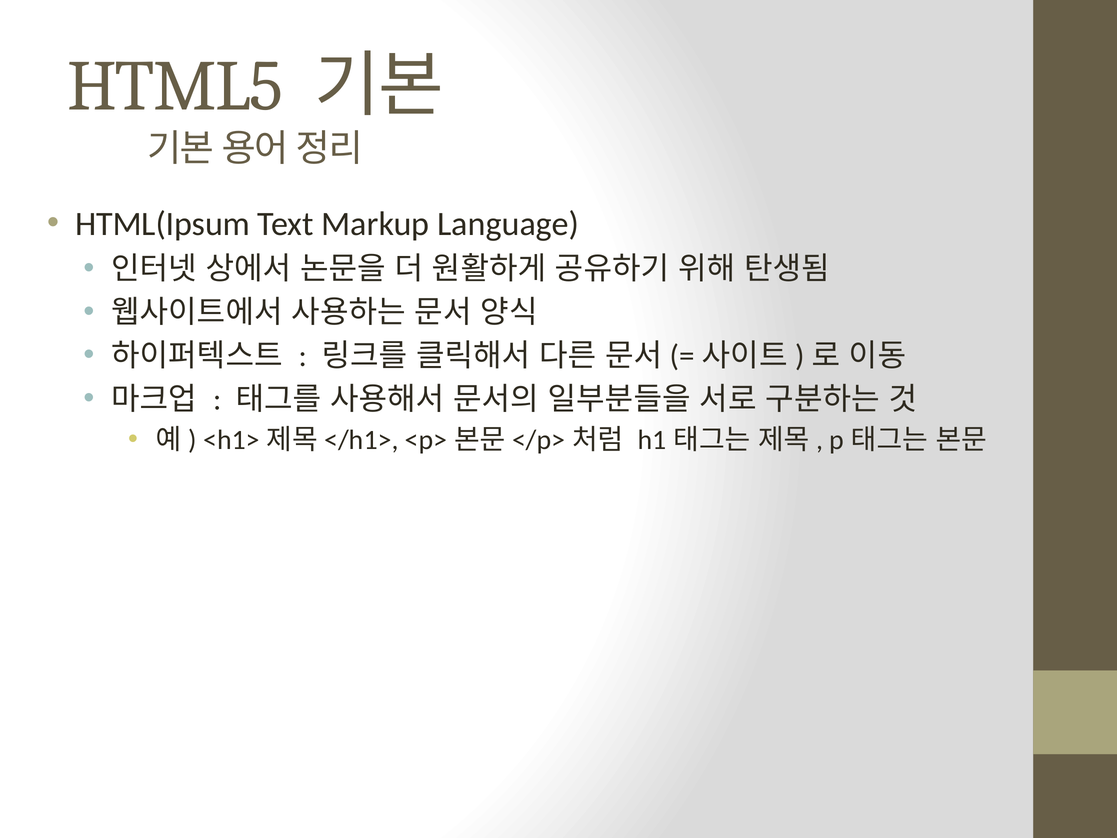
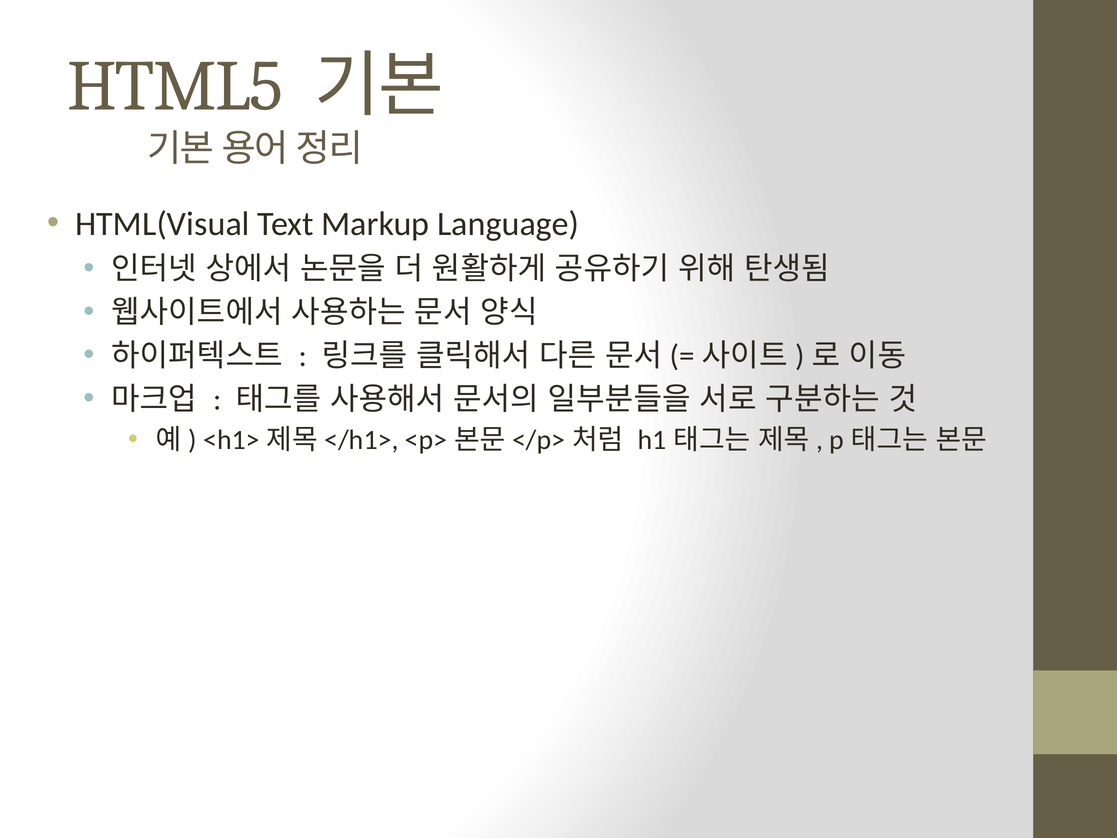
HTML(Ipsum: HTML(Ipsum -> HTML(Visual (162, 224)
